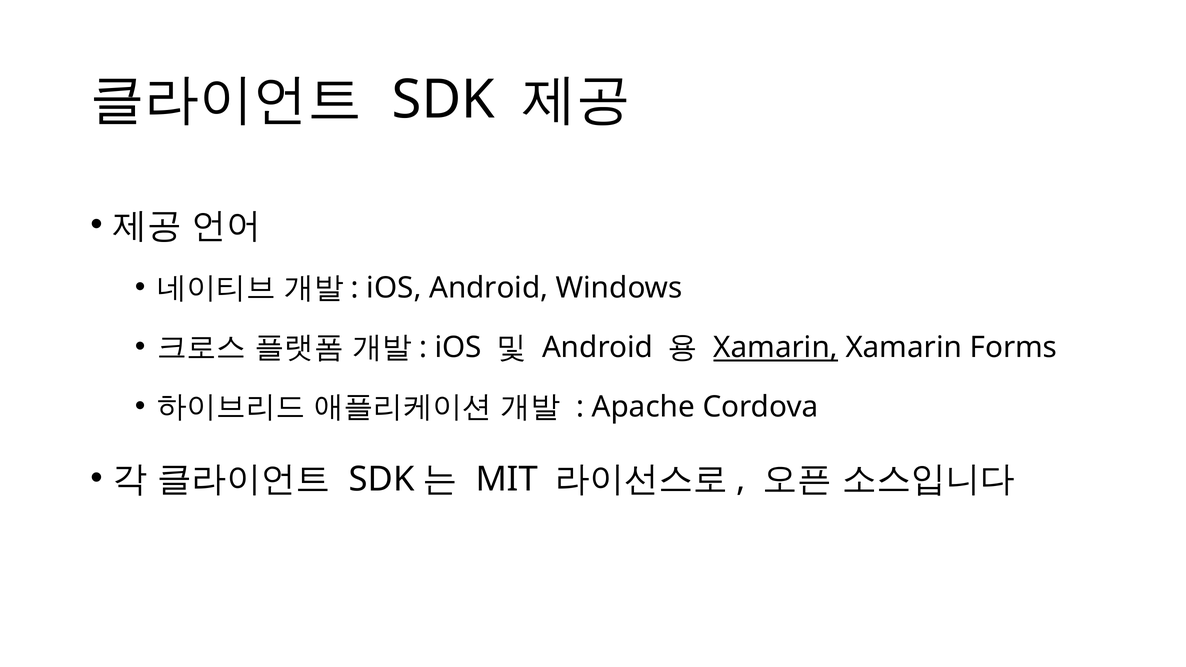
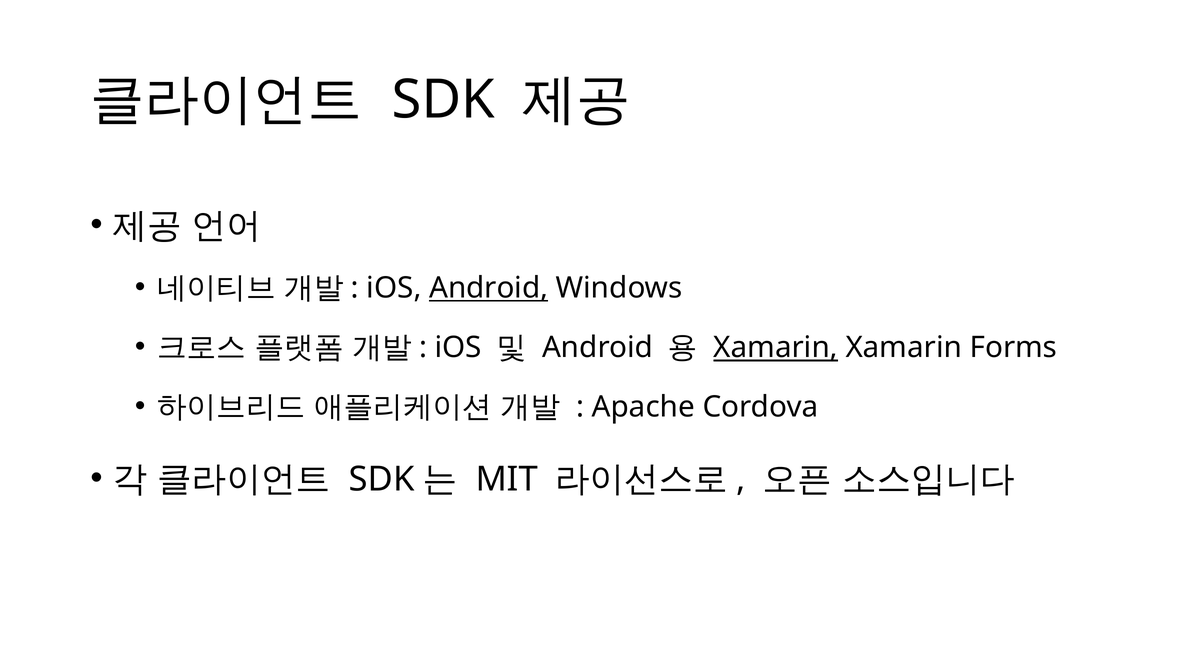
Android underline: none -> present (489, 288)
